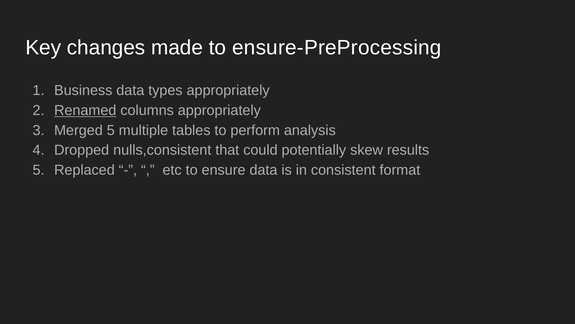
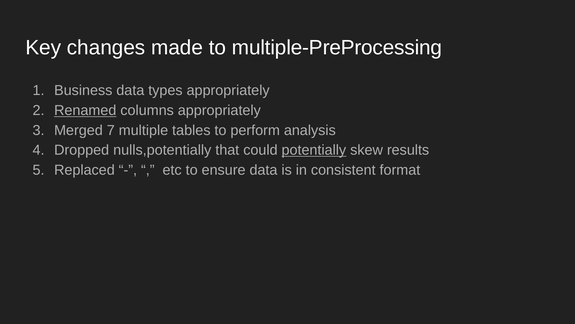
ensure-PreProcessing: ensure-PreProcessing -> multiple-PreProcessing (337, 48)
Merged 5: 5 -> 7 (111, 130)
nulls,consistent: nulls,consistent -> nulls,potentially (162, 150)
potentially underline: none -> present (314, 150)
